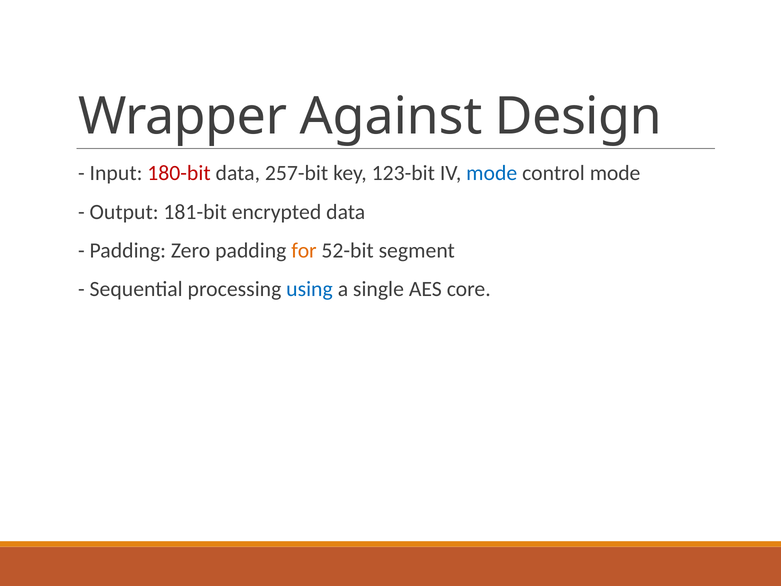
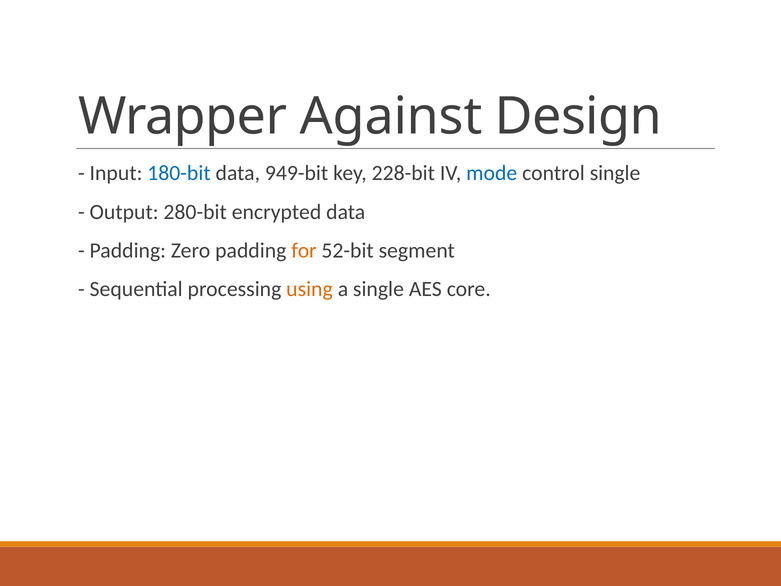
180-bit colour: red -> blue (179, 173)
257-bit: 257-bit -> 949-bit (297, 173)
123-bit: 123-bit -> 228-bit (403, 173)
control mode: mode -> single (615, 173)
181-bit: 181-bit -> 280-bit (195, 212)
using colour: blue -> orange (309, 289)
